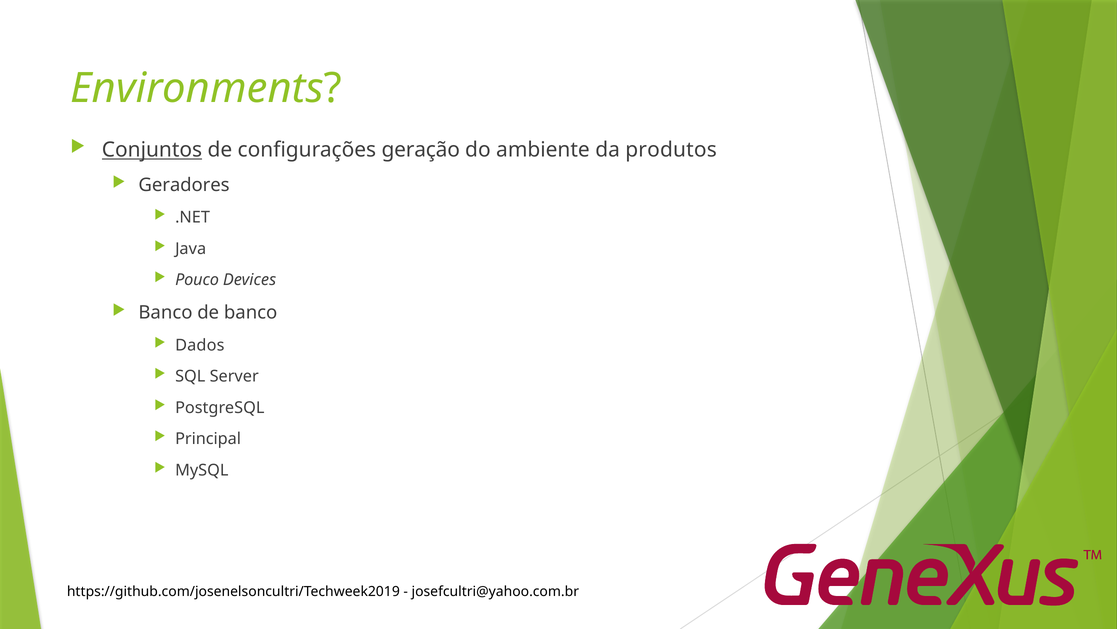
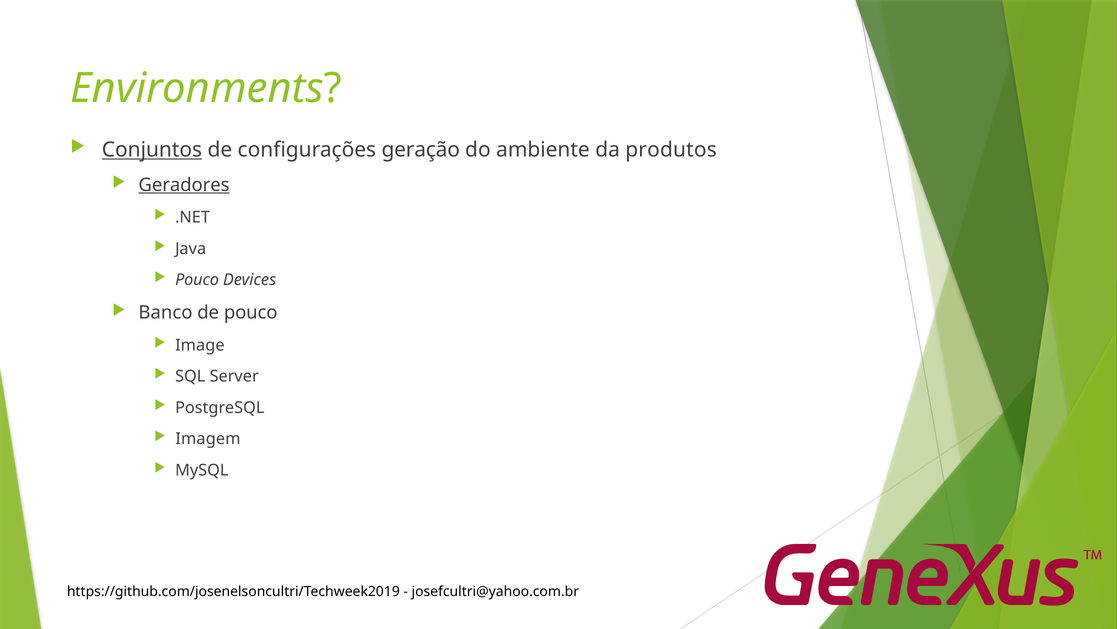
Geradores underline: none -> present (184, 185)
de banco: banco -> pouco (251, 313)
Dados: Dados -> Image (200, 345)
Principal: Principal -> Imagem (208, 439)
